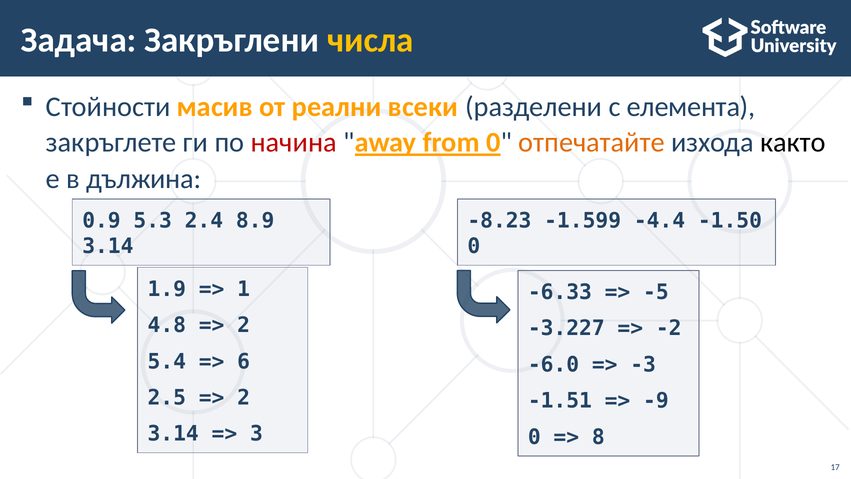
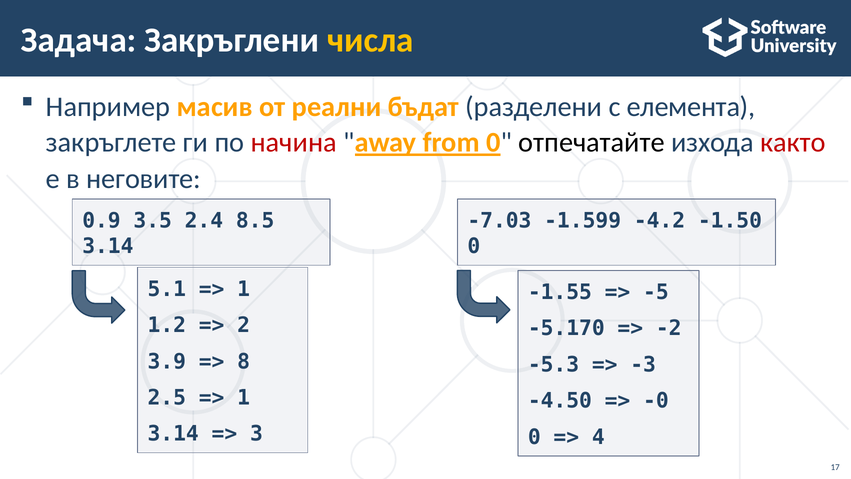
Стойности: Стойности -> Например (108, 107)
всеки: всеки -> бъдат (423, 107)
отпечатайте colour: orange -> black (592, 143)
както colour: black -> red (793, 143)
дължина: дължина -> неговите (144, 179)
5.3: 5.3 -> 3.5 (153, 221)
8.9: 8.9 -> 8.5 (255, 221)
-8.23: -8.23 -> -7.03 (499, 221)
-4.4: -4.4 -> -4.2 (659, 221)
1.9: 1.9 -> 5.1 (167, 289)
-6.33: -6.33 -> -1.55 (560, 292)
4.8: 4.8 -> 1.2 (167, 325)
-3.227: -3.227 -> -5.170 (566, 328)
5.4: 5.4 -> 3.9 (167, 361)
6: 6 -> 8 (244, 361)
-6.0: -6.0 -> -5.3 (553, 364)
2: 2 -> 1 (244, 397)
-1.51: -1.51 -> -4.50 (560, 401)
-9: -9 -> -0 (656, 401)
8: 8 -> 4 (598, 437)
